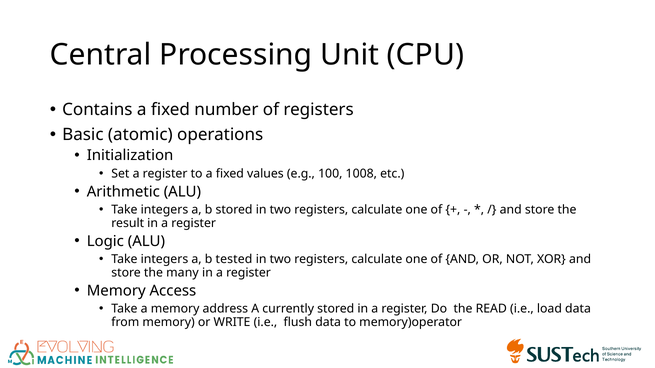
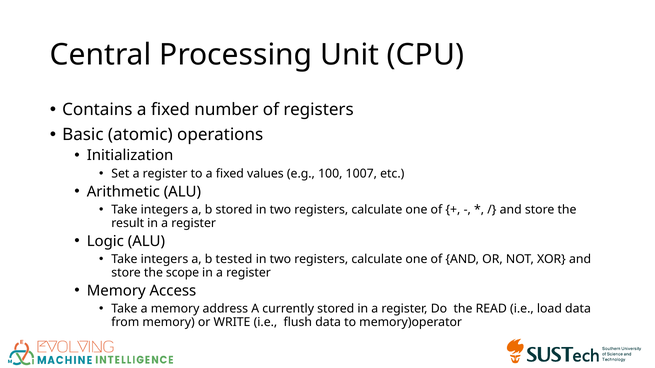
1008: 1008 -> 1007 (361, 174)
many: many -> scope (183, 273)
